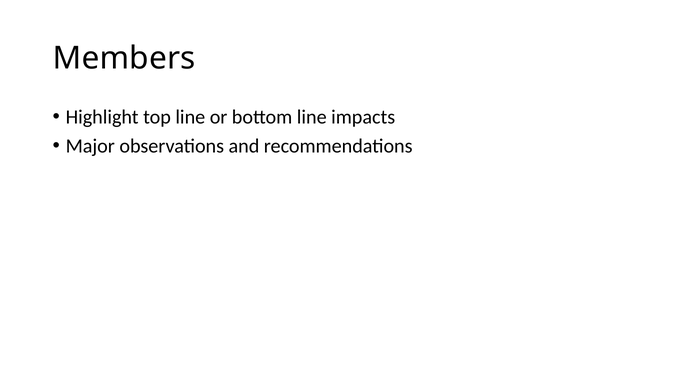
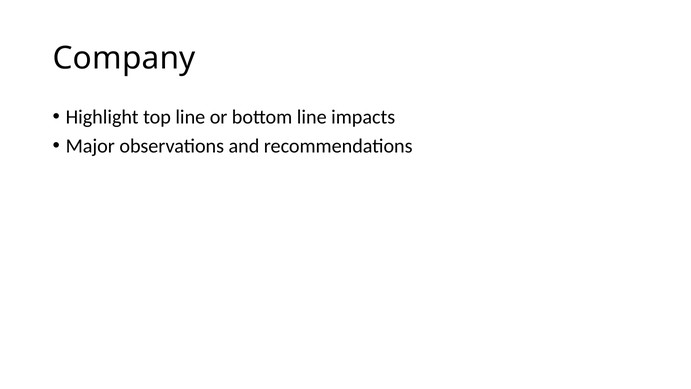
Members: Members -> Company (124, 58)
